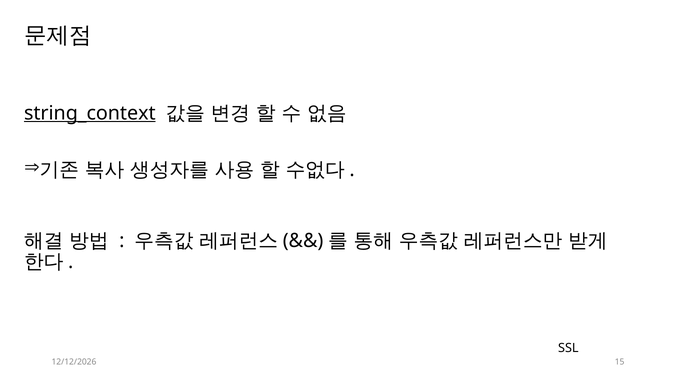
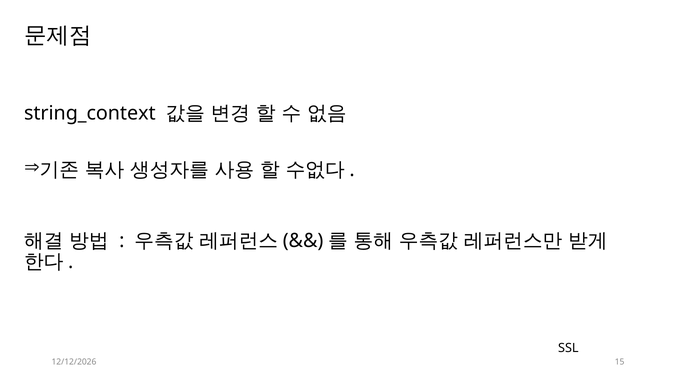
string_context underline: present -> none (90, 113)
